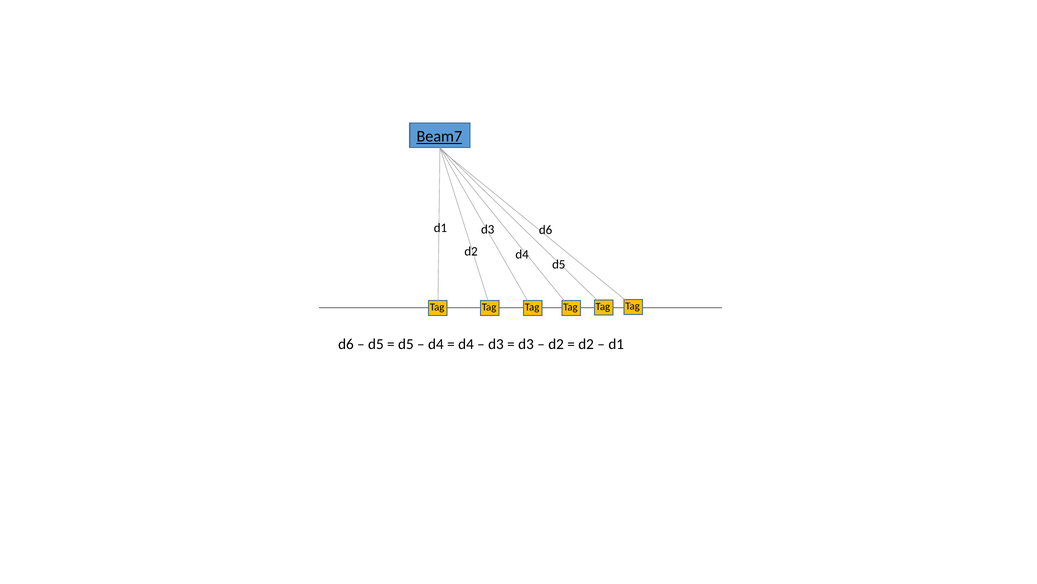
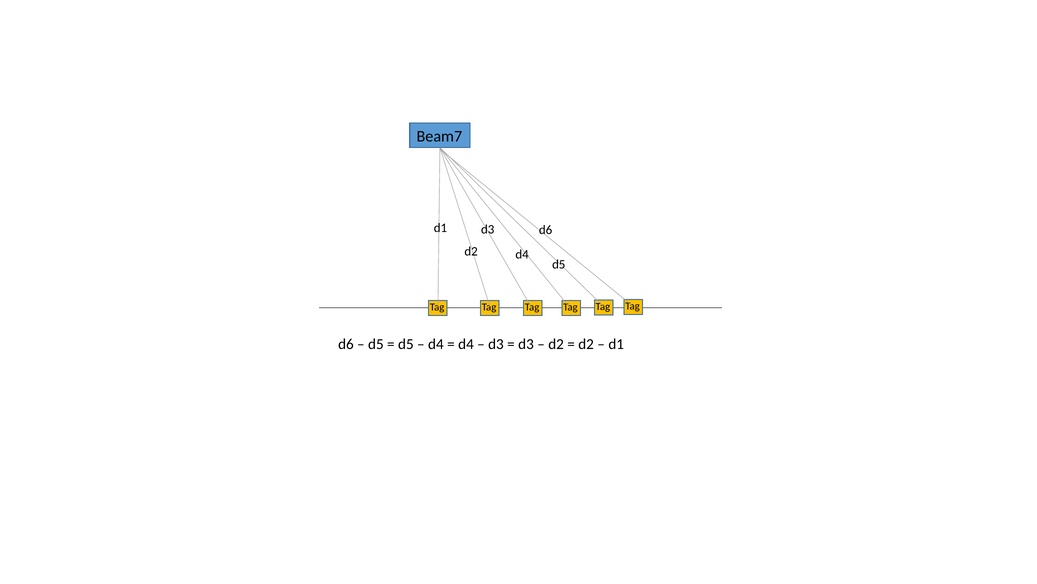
Beam7 underline: present -> none (439, 136)
